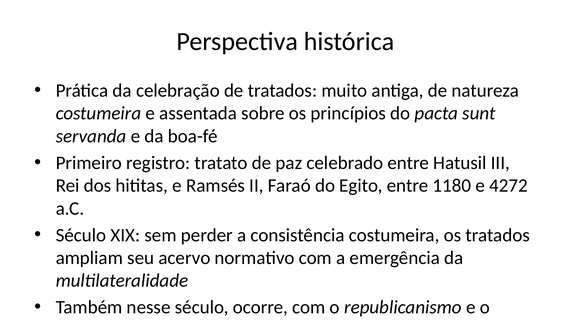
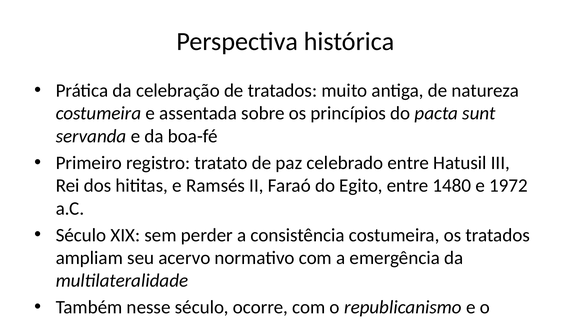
1180: 1180 -> 1480 (452, 186)
4272: 4272 -> 1972 (509, 186)
